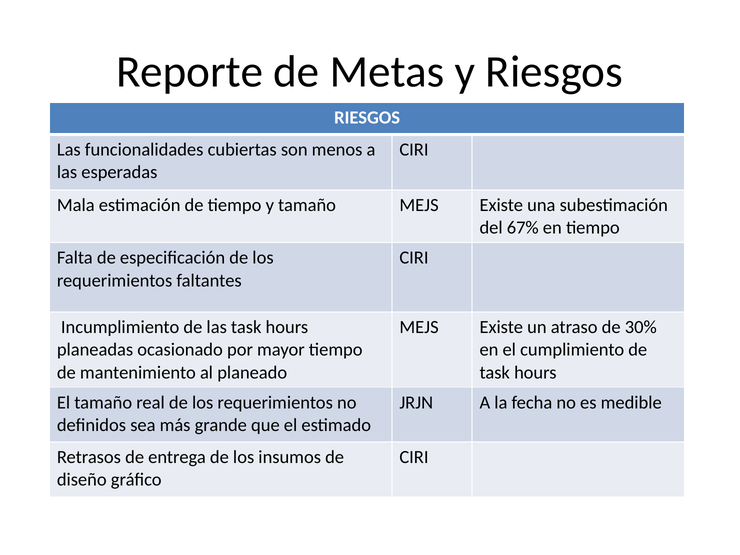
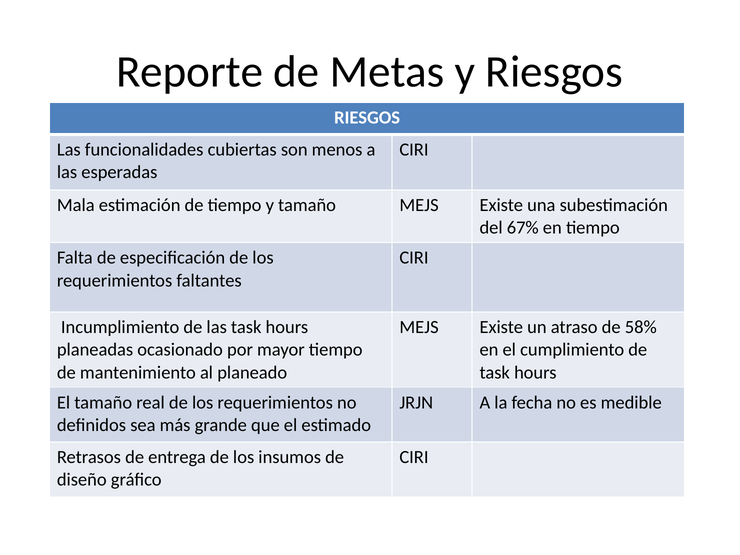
30%: 30% -> 58% (641, 327)
